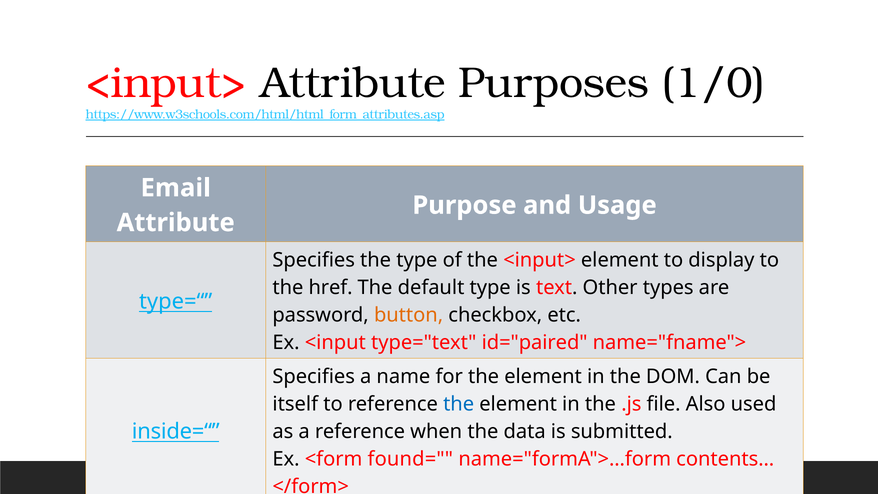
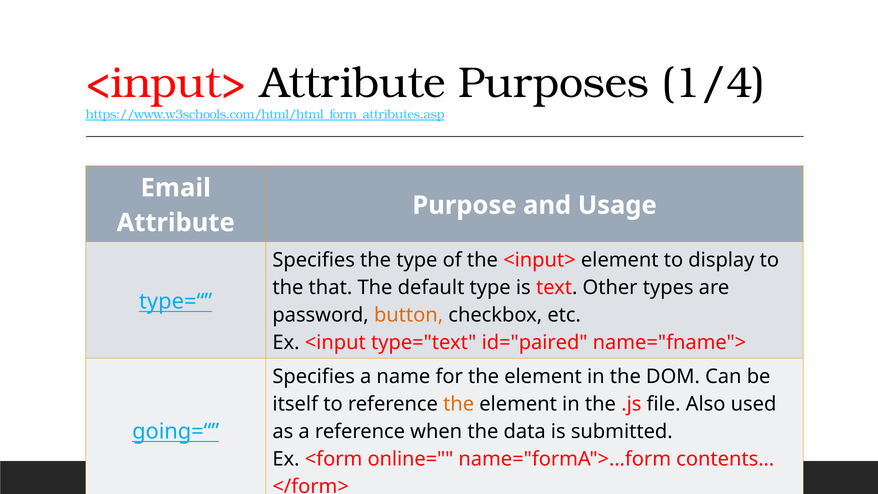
1/0: 1/0 -> 1/4 (714, 83)
href: href -> that (330, 288)
the colour: blue -> orange (459, 404)
inside=“: inside=“ -> going=“ (176, 432)
found=: found= -> online= (410, 459)
